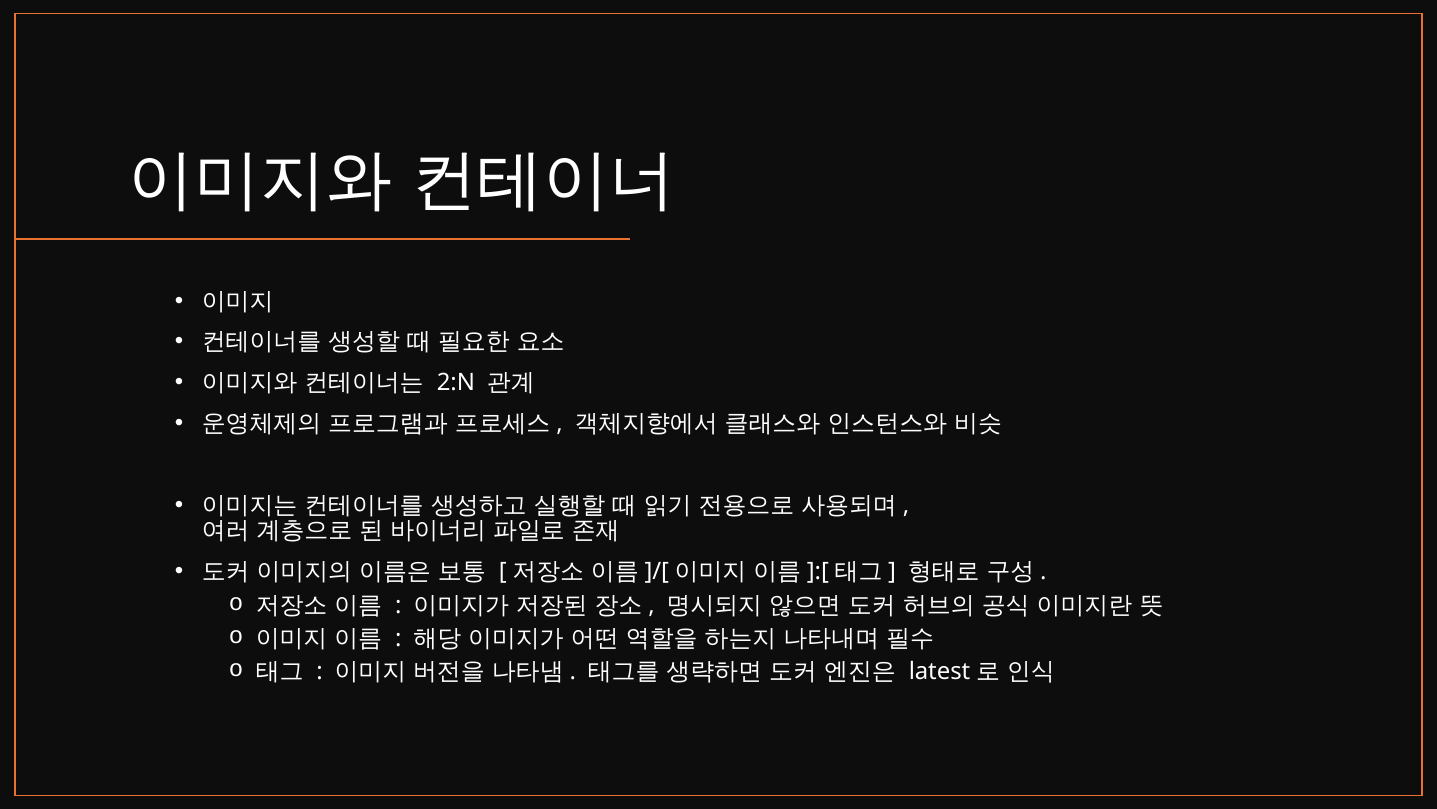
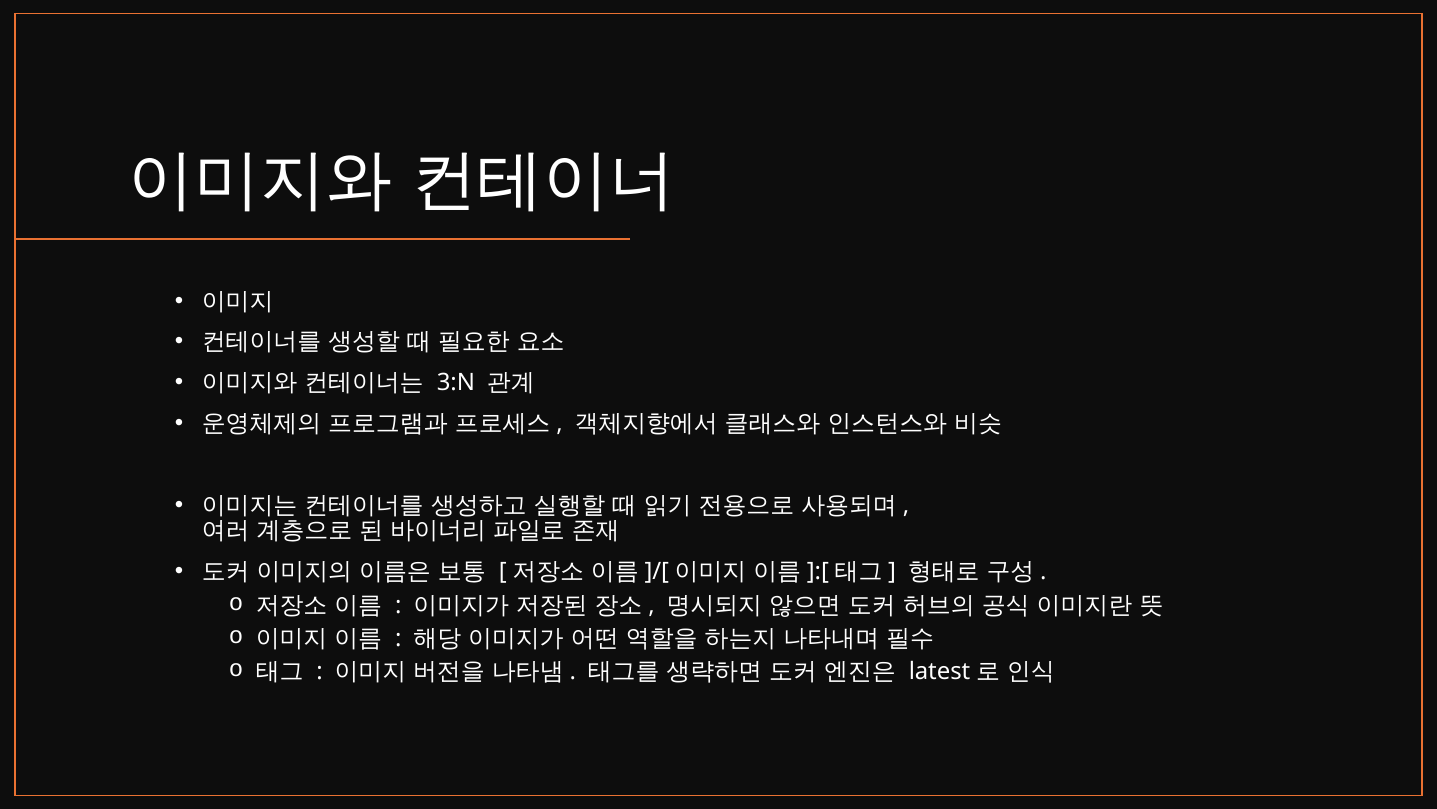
2:N: 2:N -> 3:N (456, 382)
